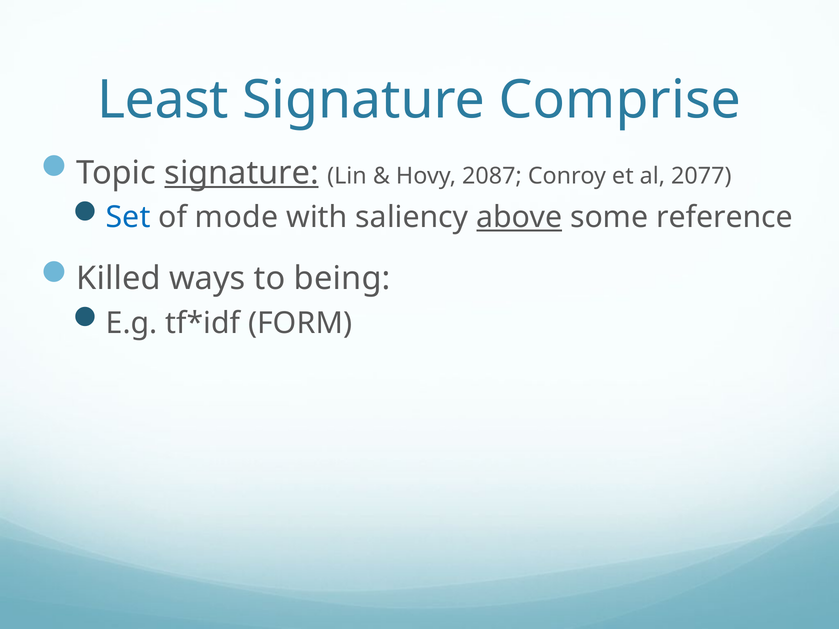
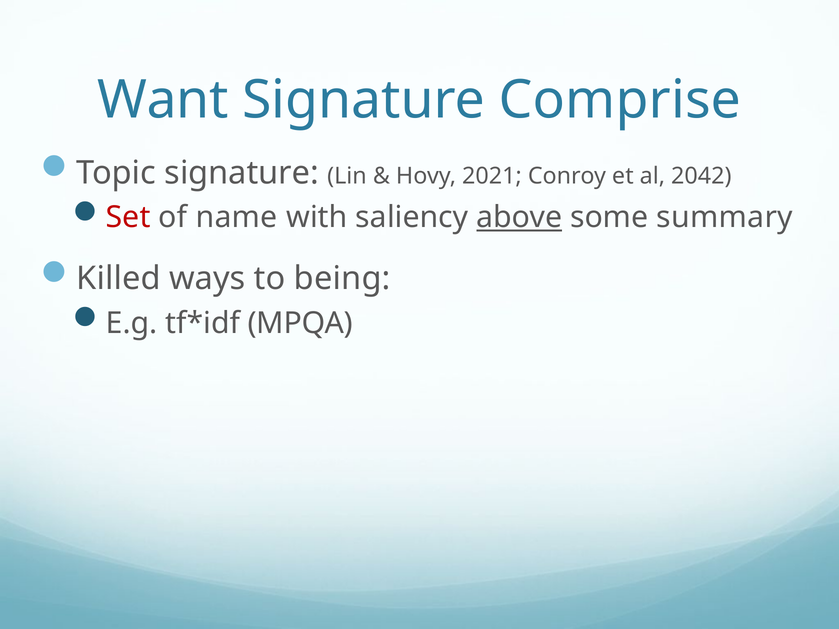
Least: Least -> Want (163, 100)
signature underline: present -> none (242, 173)
2087: 2087 -> 2021 (492, 176)
2077: 2077 -> 2042 (701, 176)
Set colour: blue -> red (128, 217)
mode: mode -> name (237, 217)
reference: reference -> summary (725, 217)
FORM: FORM -> MPQA (300, 323)
